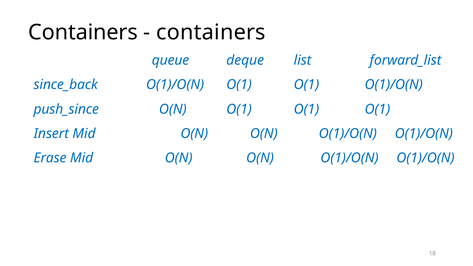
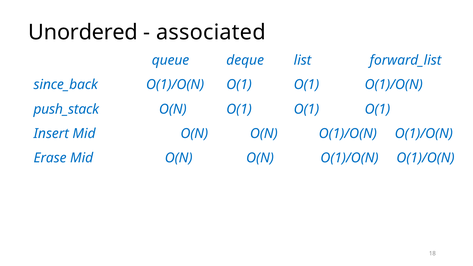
Containers: Containers -> Unordered (83, 32)
containers: containers -> associated (211, 32)
push_since: push_since -> push_stack (66, 109)
